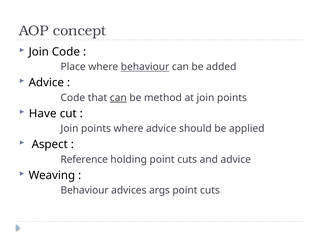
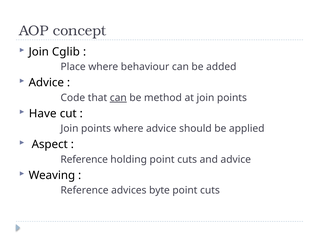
Join Code: Code -> Cglib (66, 52)
behaviour underline: present -> none (145, 67)
Behaviour: Behaviour -> Reference (85, 191)
args: args -> byte (159, 191)
